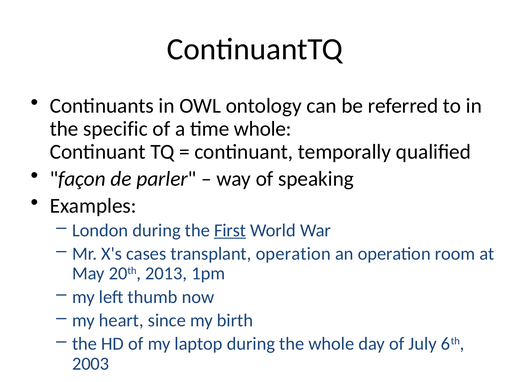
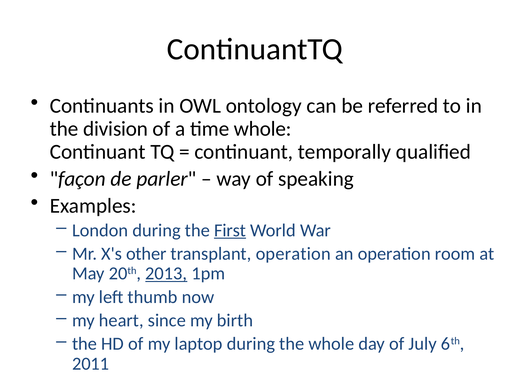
specific: specific -> division (116, 129)
cases: cases -> other (146, 254)
2013 underline: none -> present (166, 274)
2003: 2003 -> 2011 (91, 364)
